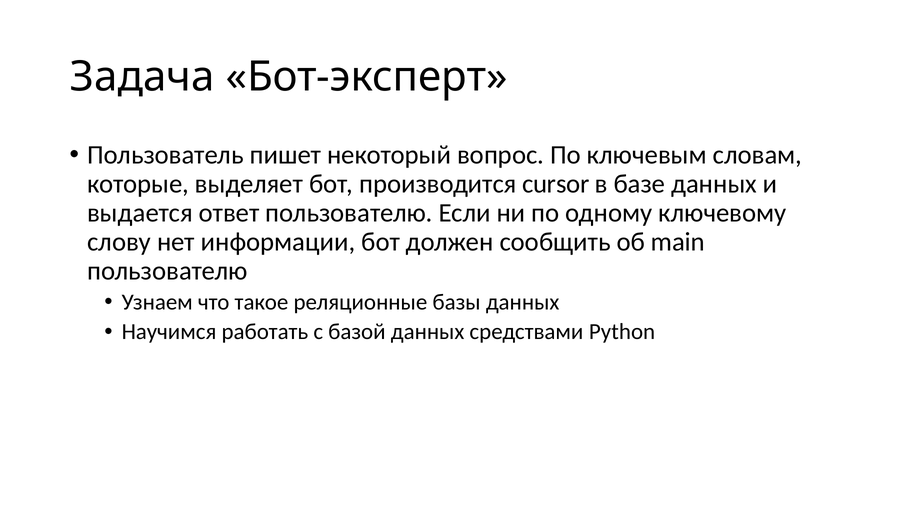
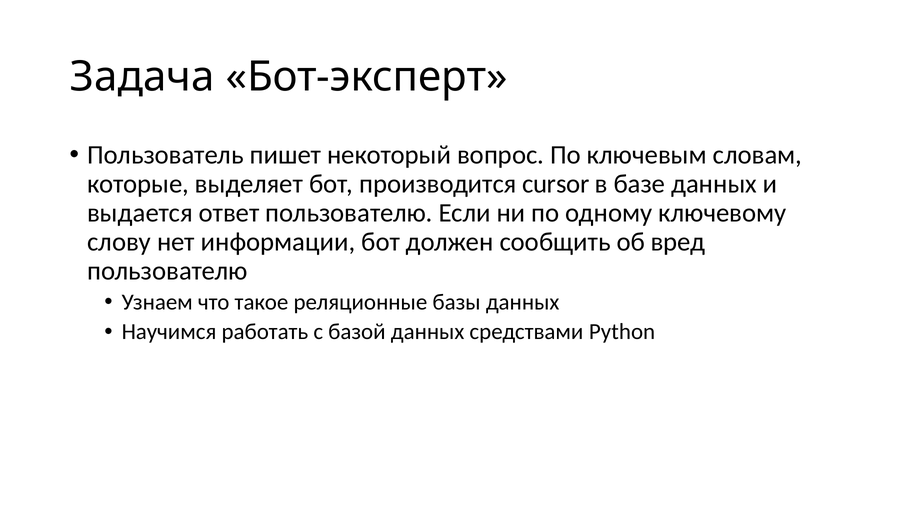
main: main -> вред (678, 242)
